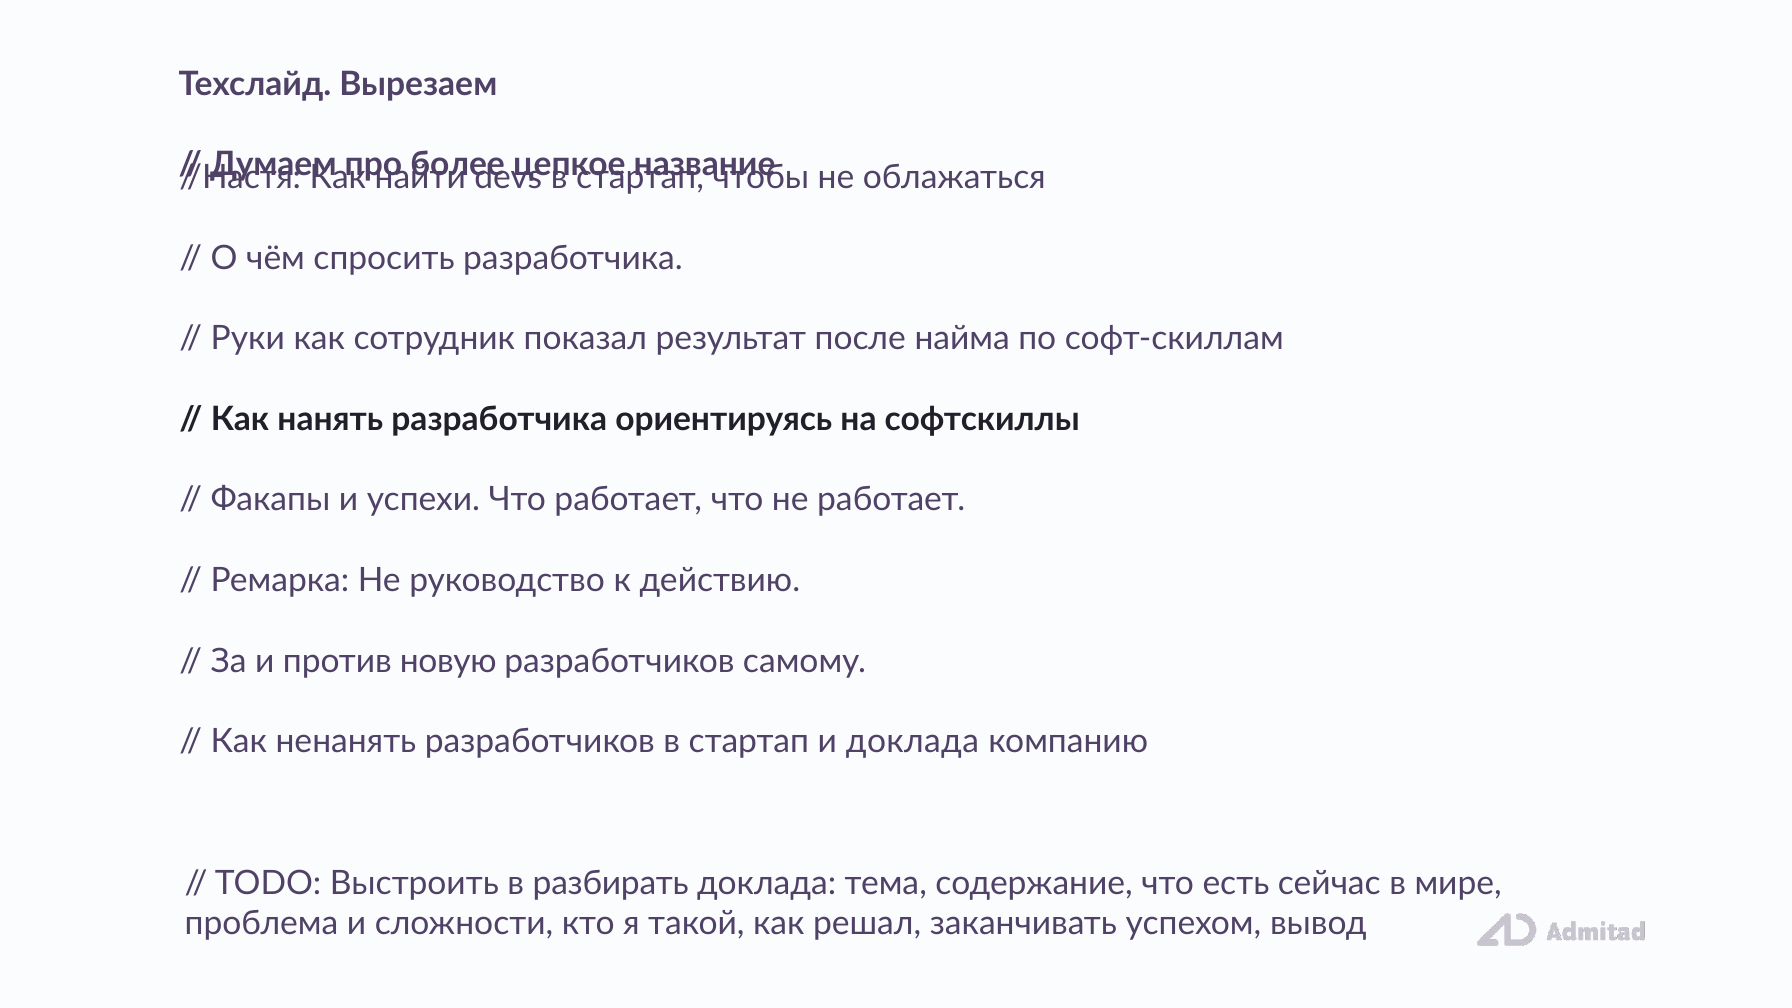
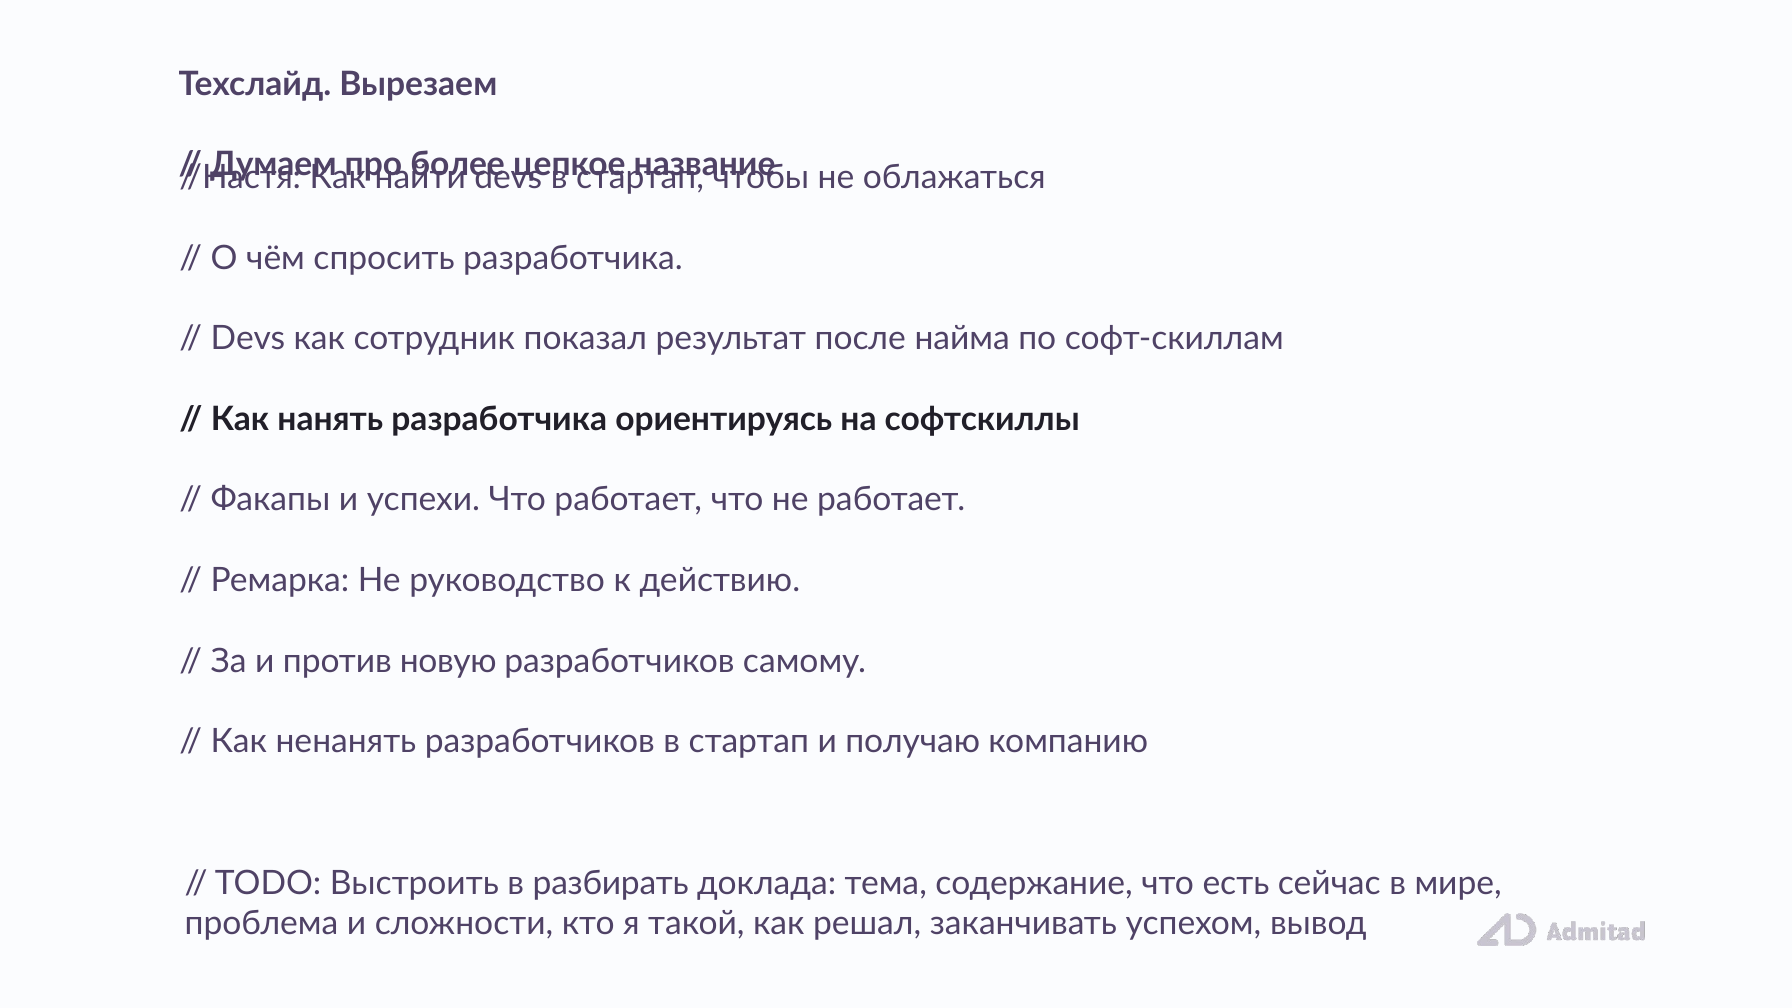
Руки: Руки -> Devs (248, 339)
и доклада: доклада -> получаю (913, 742)
